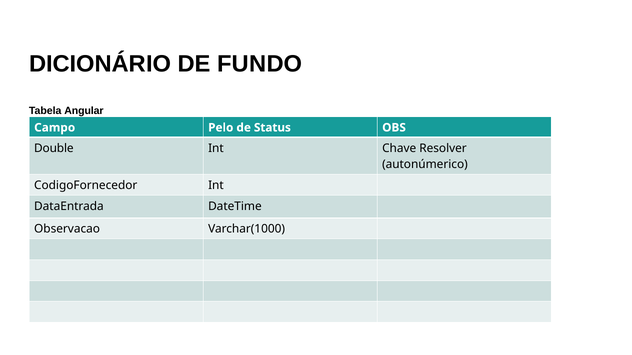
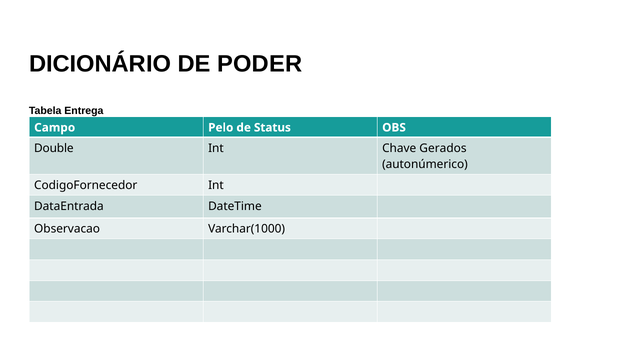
FUNDO: FUNDO -> PODER (260, 64)
Angular: Angular -> Entrega (84, 111)
Resolver: Resolver -> Gerados (443, 149)
